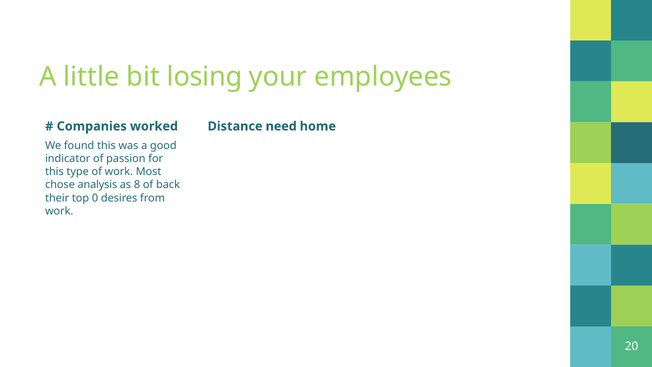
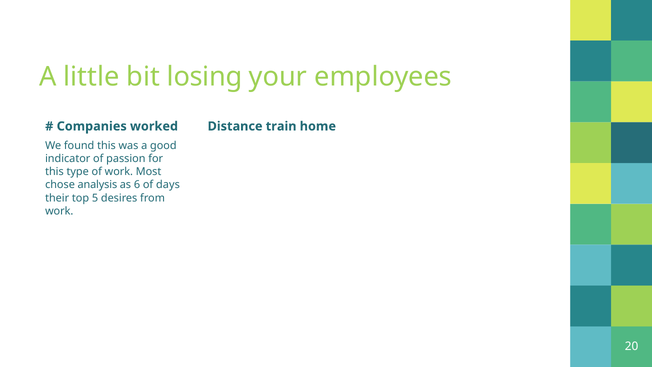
need: need -> train (281, 126)
8: 8 -> 6 (137, 185)
back: back -> days (168, 185)
0: 0 -> 5 (95, 198)
